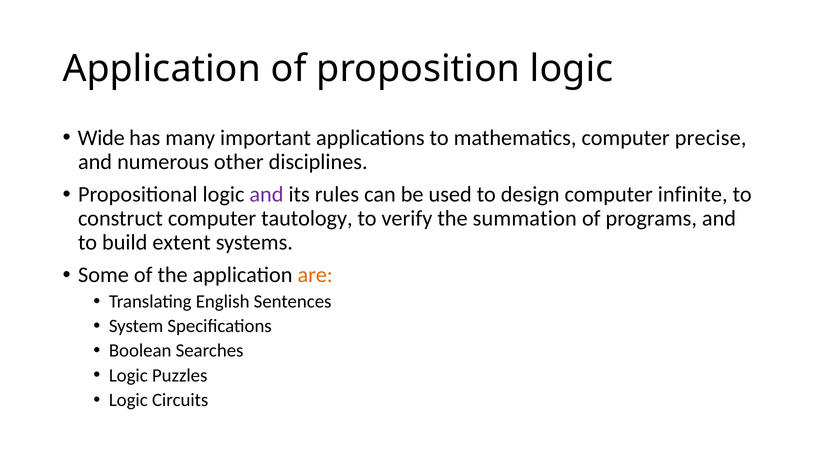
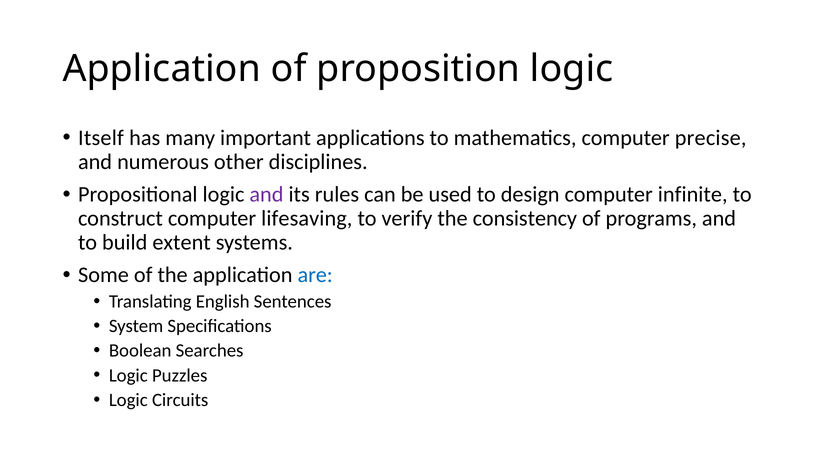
Wide: Wide -> Itself (101, 138)
tautology: tautology -> lifesaving (307, 219)
summation: summation -> consistency (525, 219)
are colour: orange -> blue (315, 275)
